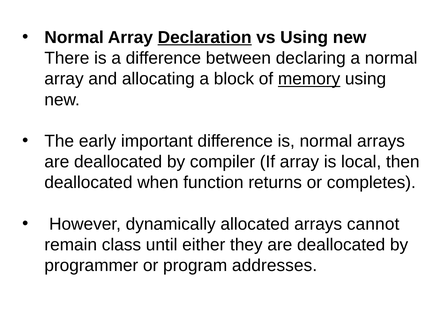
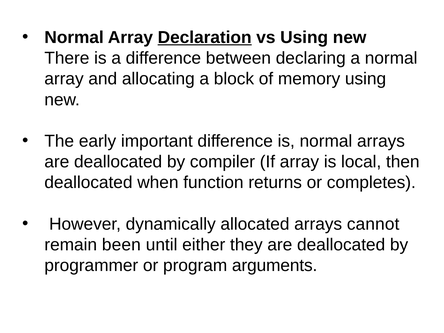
memory underline: present -> none (309, 79)
class: class -> been (121, 245)
addresses: addresses -> arguments (275, 266)
